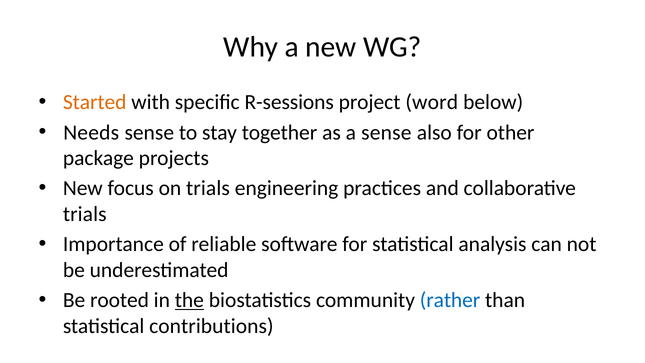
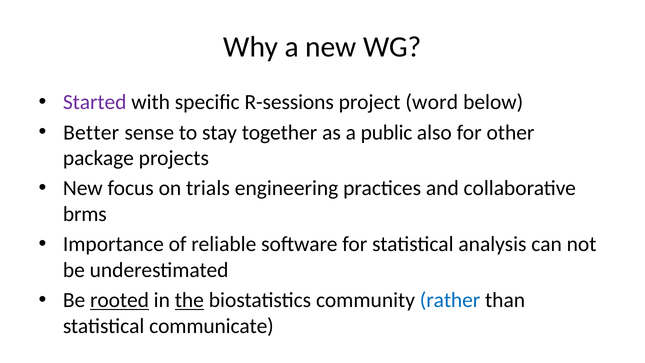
Started colour: orange -> purple (95, 102)
Needs: Needs -> Better (91, 132)
a sense: sense -> public (387, 132)
trials: trials -> brms (85, 214)
rooted underline: none -> present (120, 300)
contributions: contributions -> communicate (211, 326)
